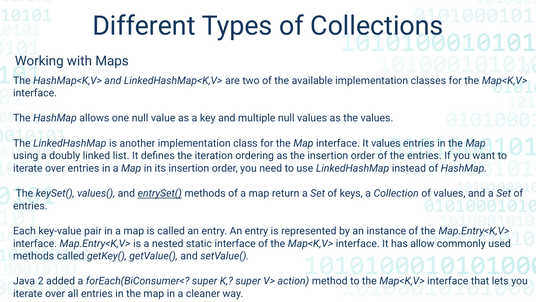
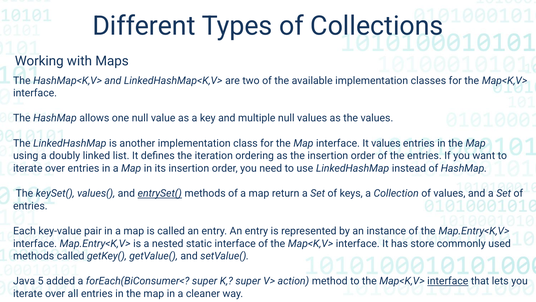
allow: allow -> store (422, 243)
2: 2 -> 5 (41, 281)
interface underline: none -> present (448, 281)
